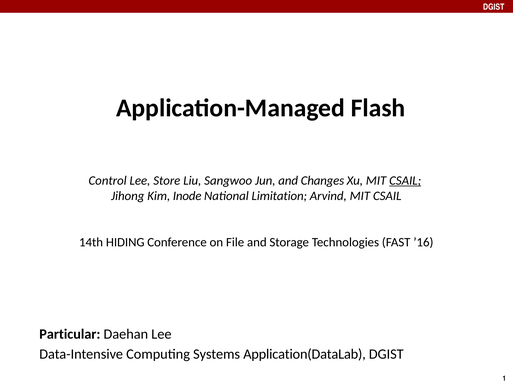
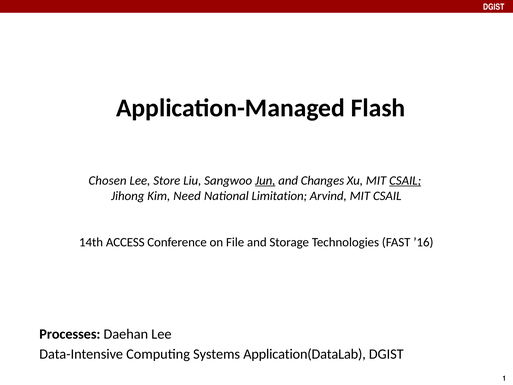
Control: Control -> Chosen (108, 180)
Jun underline: none -> present (265, 180)
Inode: Inode -> Need (187, 196)
HIDING: HIDING -> ACCESS (125, 242)
Particular: Particular -> Processes (70, 334)
